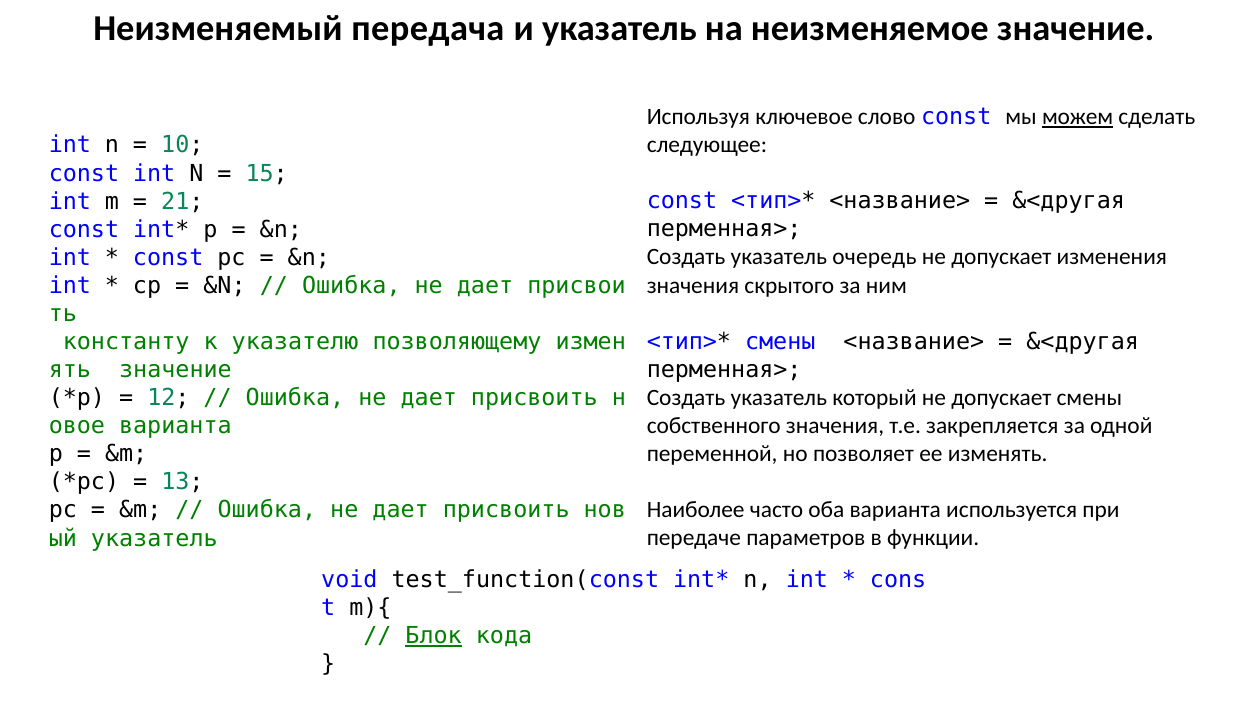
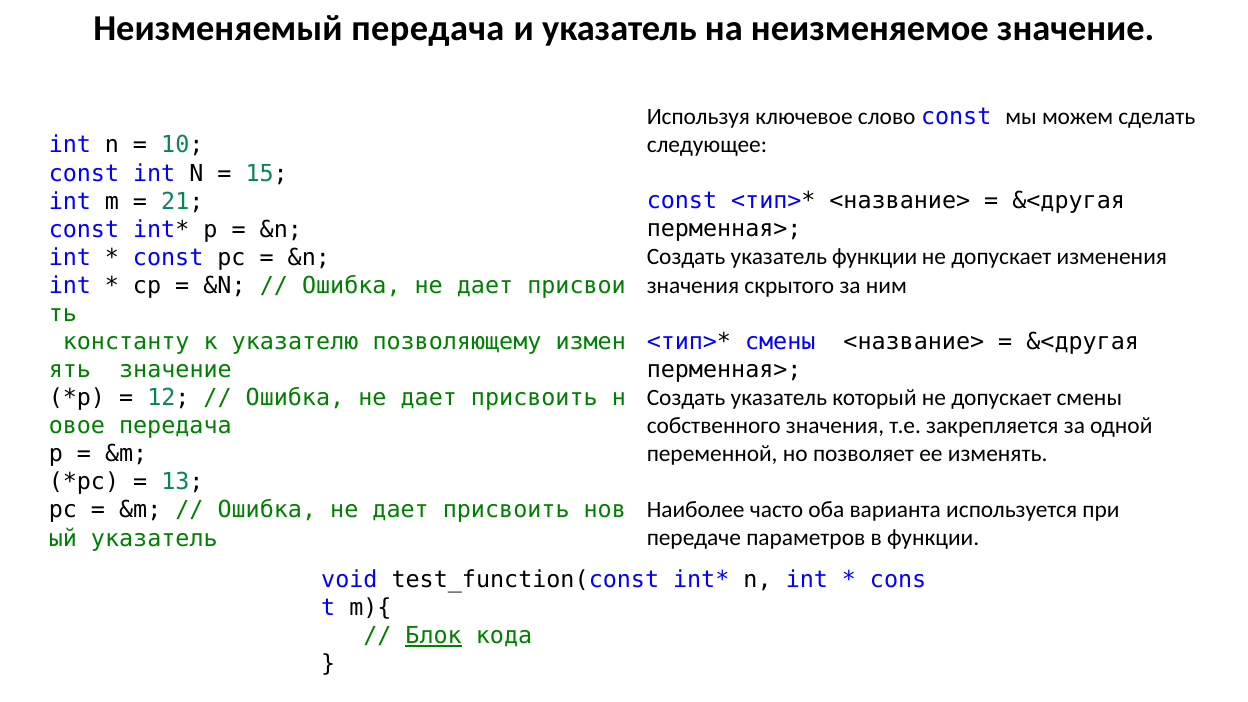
можем underline: present -> none (1078, 117)
указатель очередь: очередь -> функции (875, 257)
варианта: варианта -> передача (175, 426)
